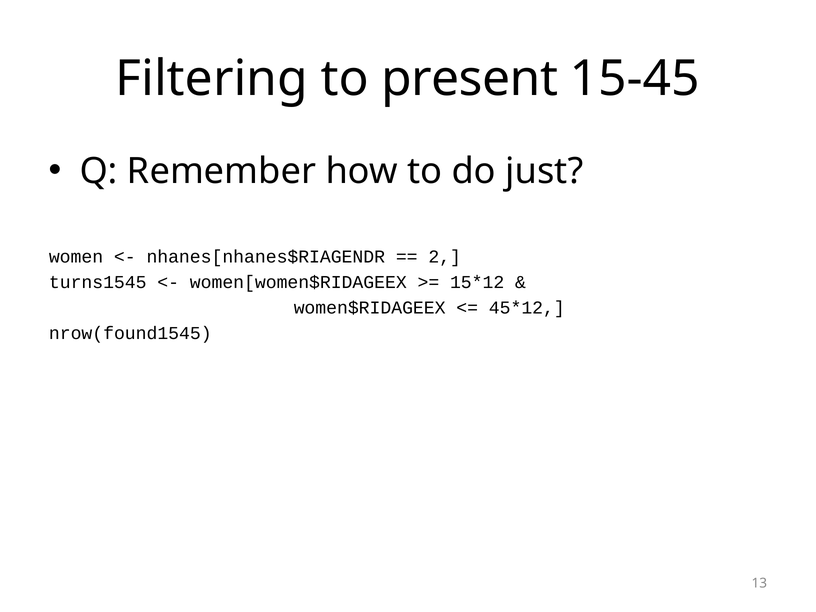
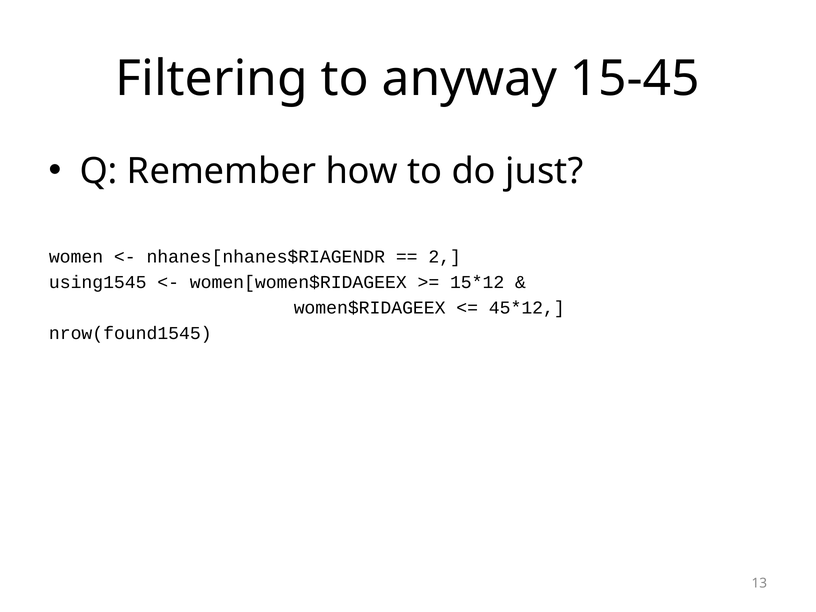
present: present -> anyway (470, 79)
turns1545: turns1545 -> using1545 (98, 282)
